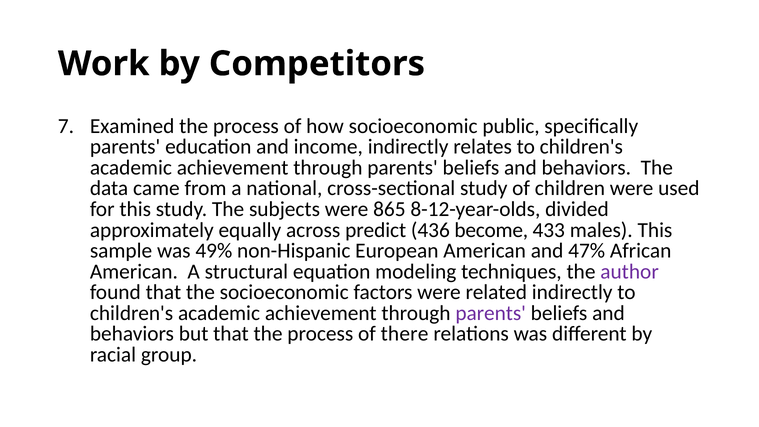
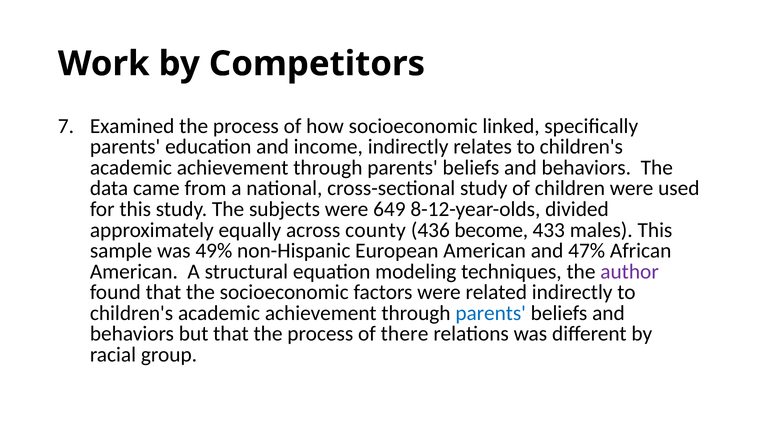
public: public -> linked (511, 126)
865: 865 -> 649 (389, 209)
predict: predict -> county (376, 230)
parents colour: purple -> blue (491, 313)
